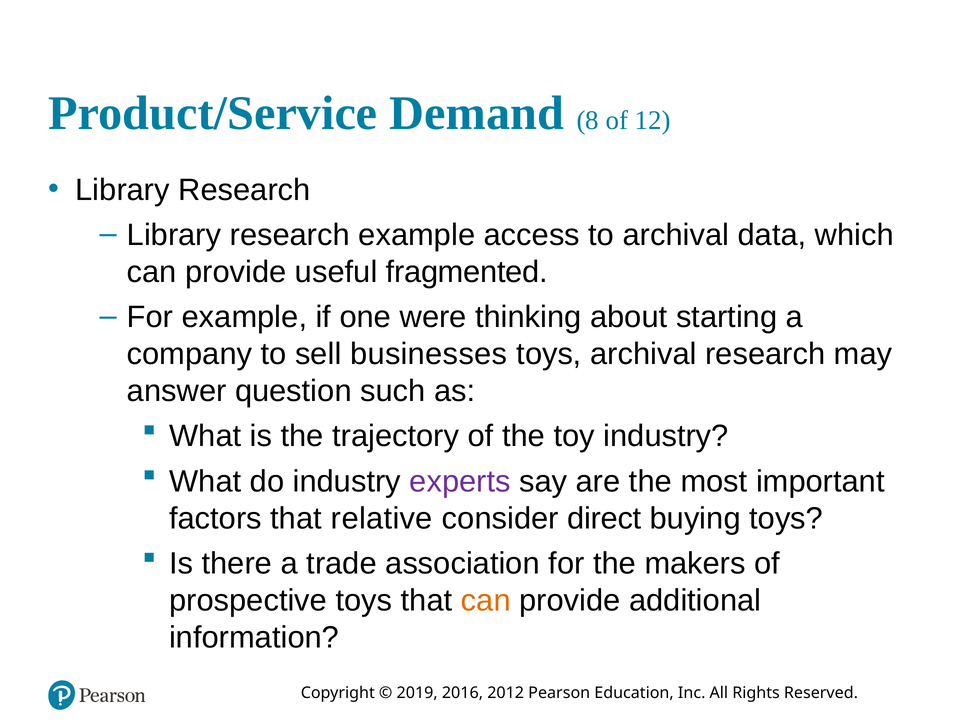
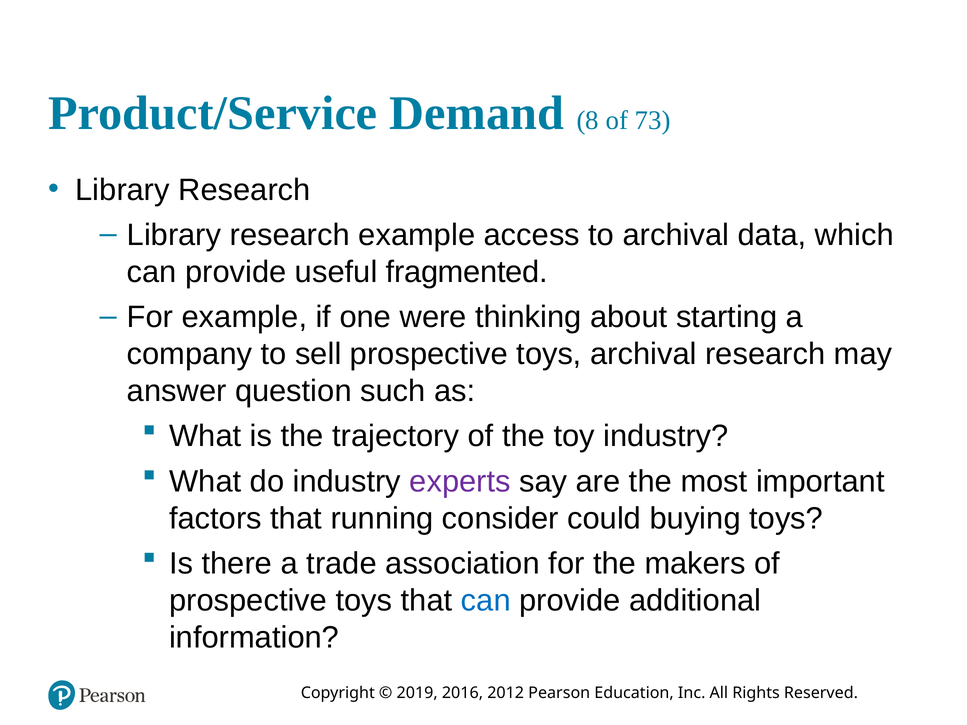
12: 12 -> 73 (653, 120)
sell businesses: businesses -> prospective (429, 354)
relative: relative -> running (382, 519)
direct: direct -> could (604, 519)
can colour: orange -> blue (486, 601)
